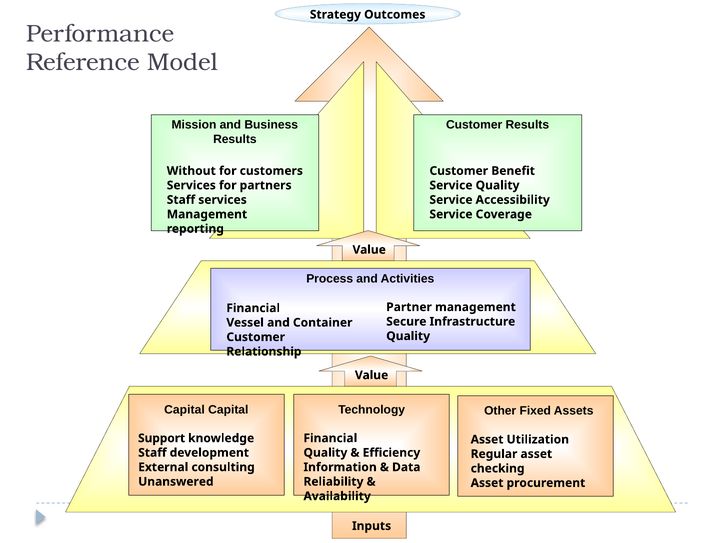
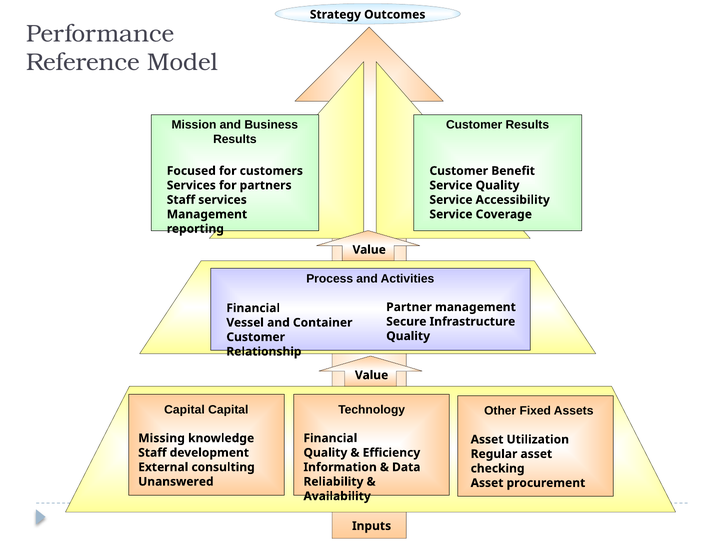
Without: Without -> Focused (191, 171)
Support: Support -> Missing (162, 438)
